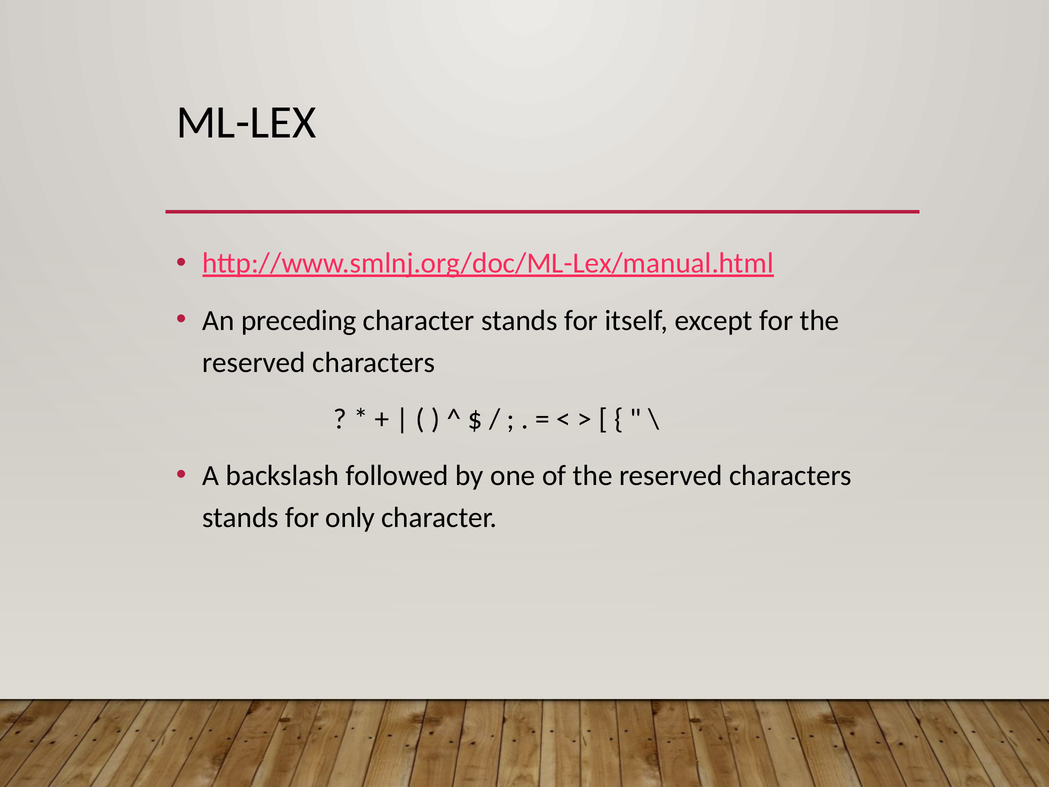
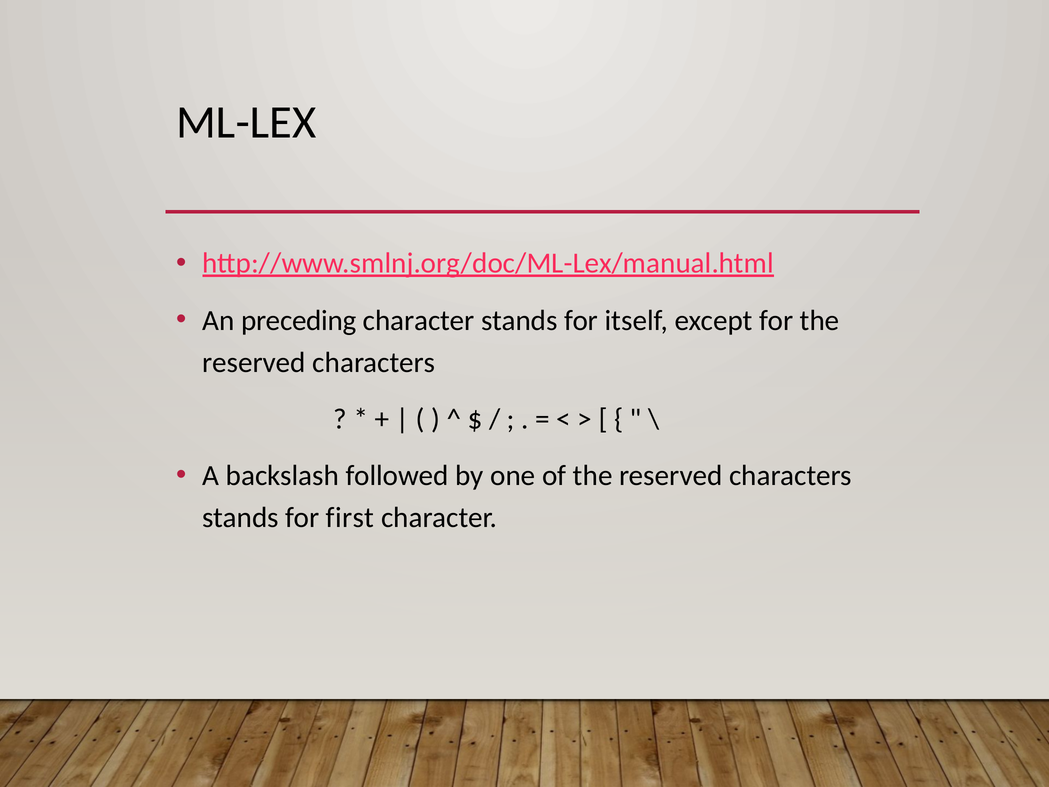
only: only -> first (350, 518)
